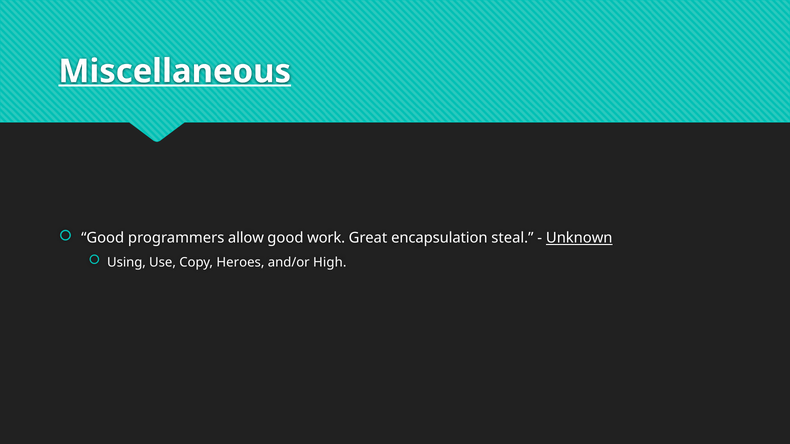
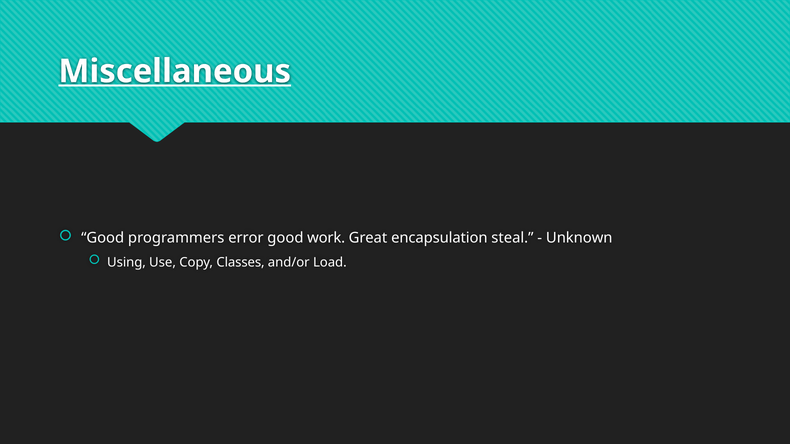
allow: allow -> error (246, 238)
Unknown underline: present -> none (579, 238)
Heroes: Heroes -> Classes (241, 263)
High: High -> Load (330, 263)
